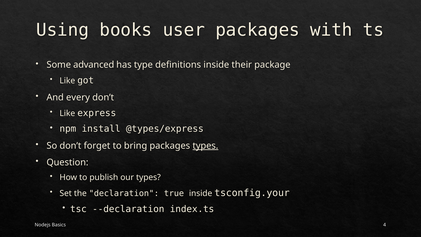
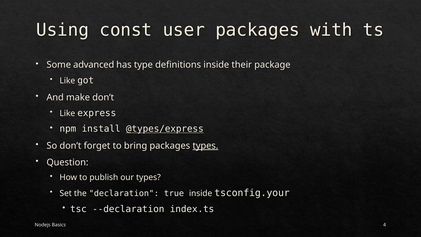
books: books -> const (126, 30)
every: every -> make (78, 97)
@types/express underline: none -> present (165, 129)
